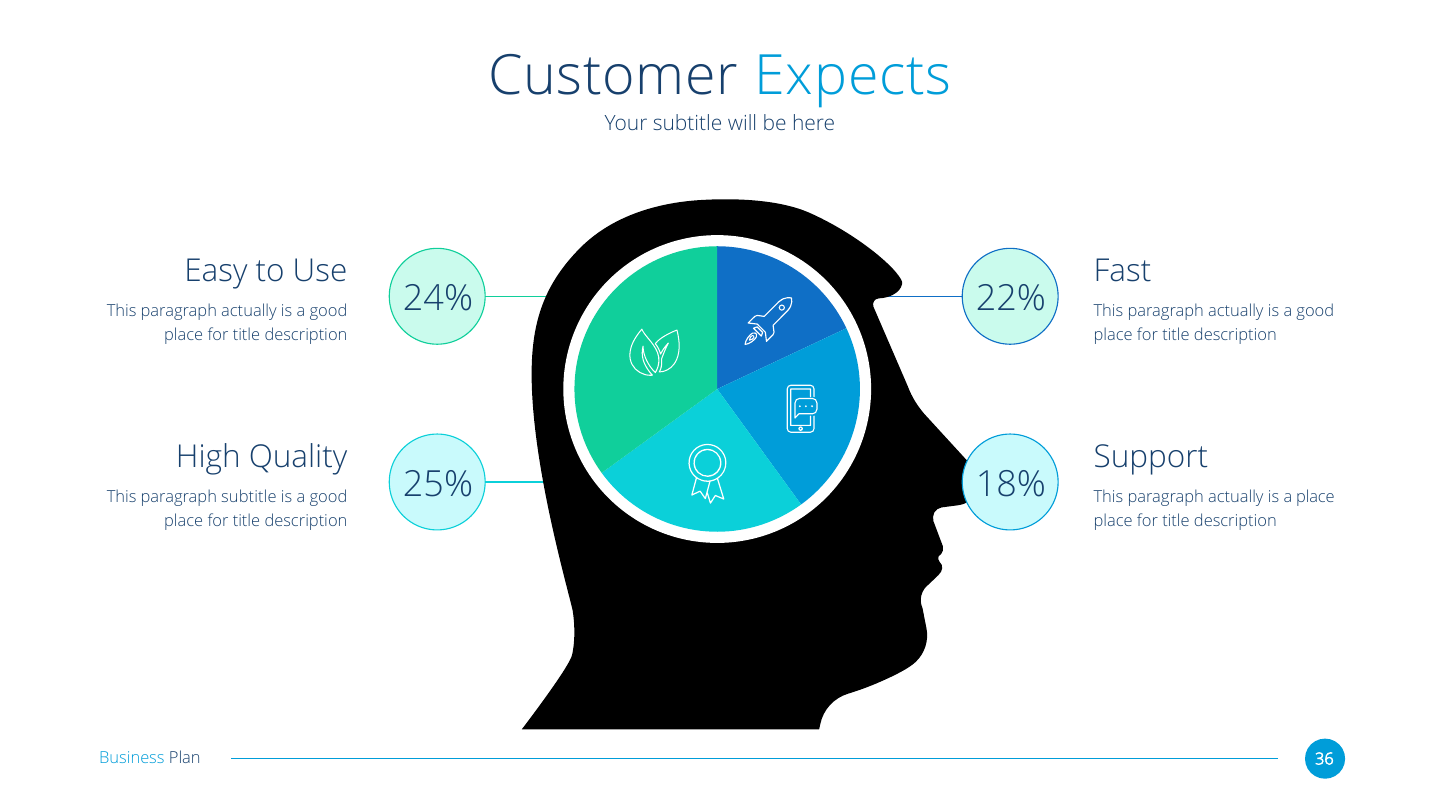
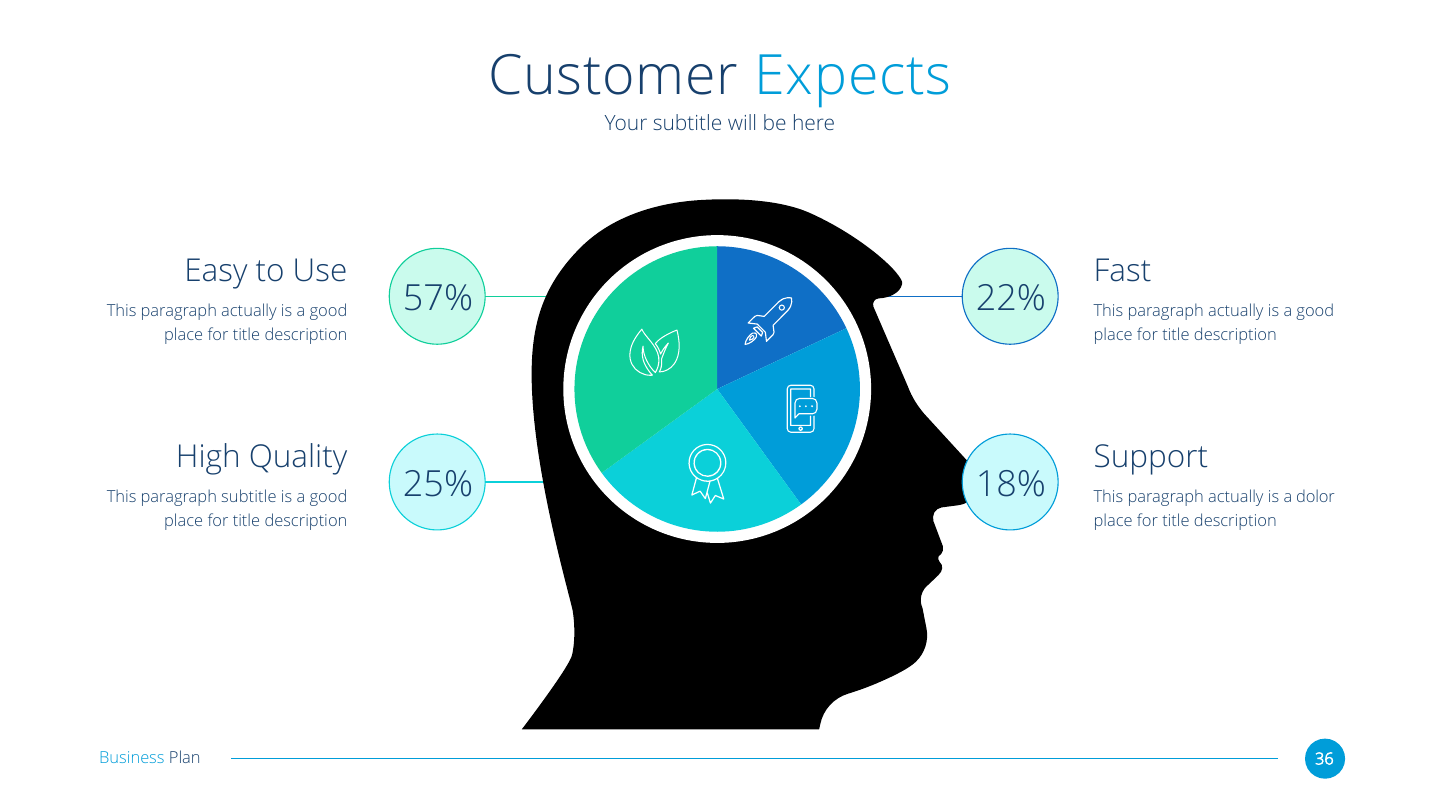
24%: 24% -> 57% (438, 299)
a place: place -> dolor (1315, 497)
